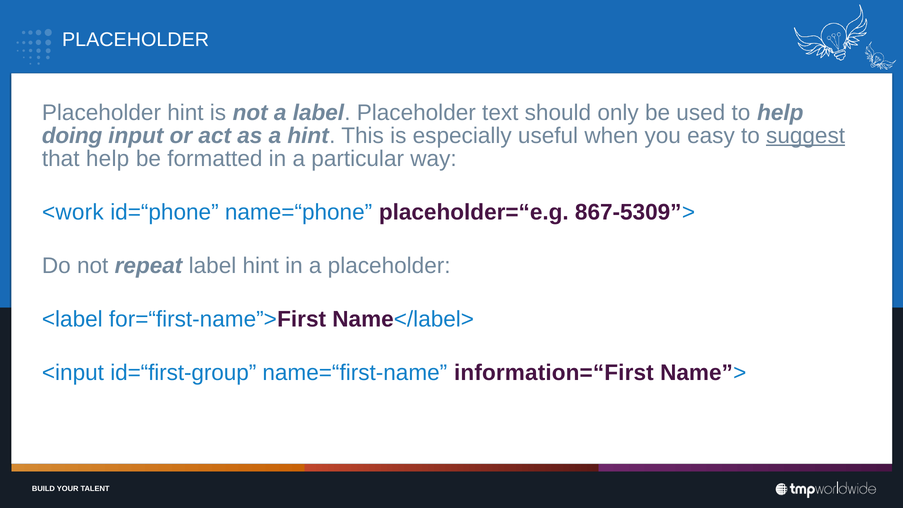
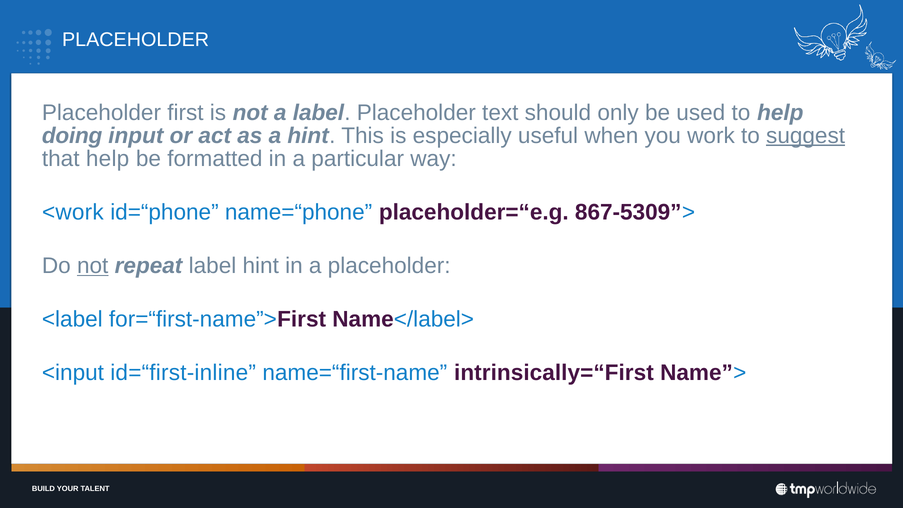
Placeholder hint: hint -> first (185, 113)
easy: easy -> work (711, 136)
not underline: none -> present (93, 266)
id=“first-group: id=“first-group -> id=“first-inline (183, 373)
information=“First: information=“First -> intrinsically=“First (554, 373)
